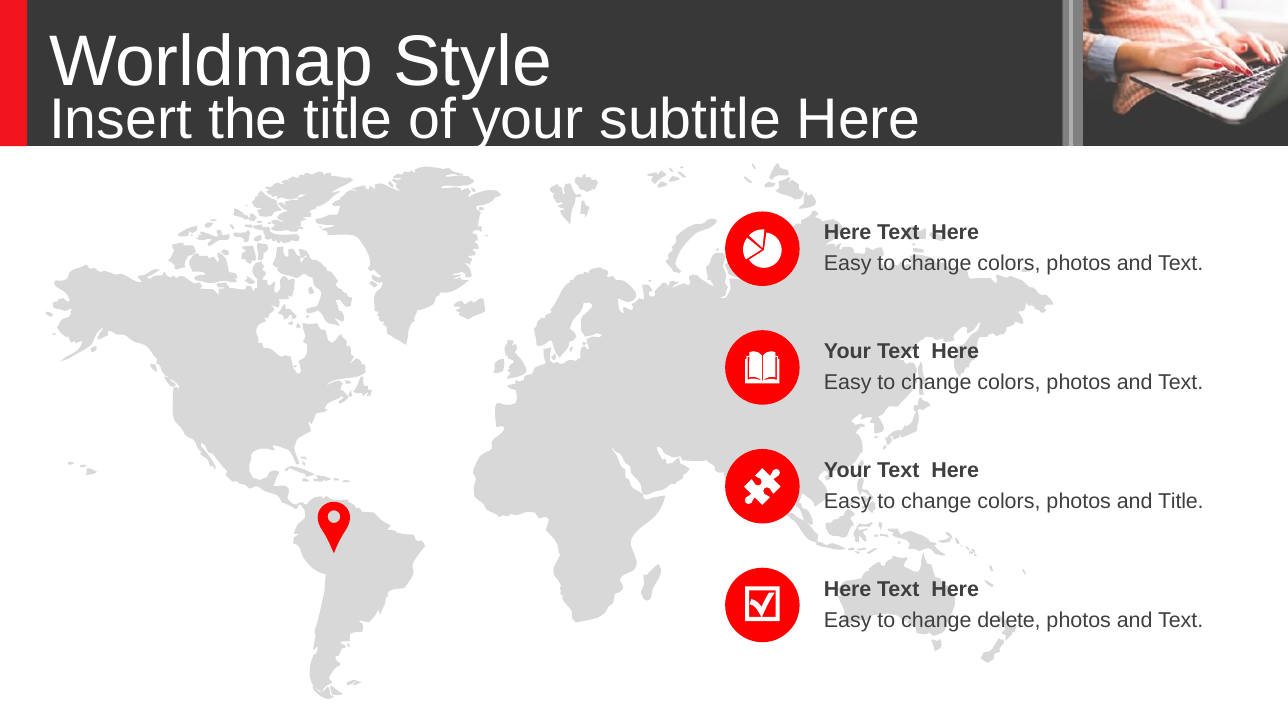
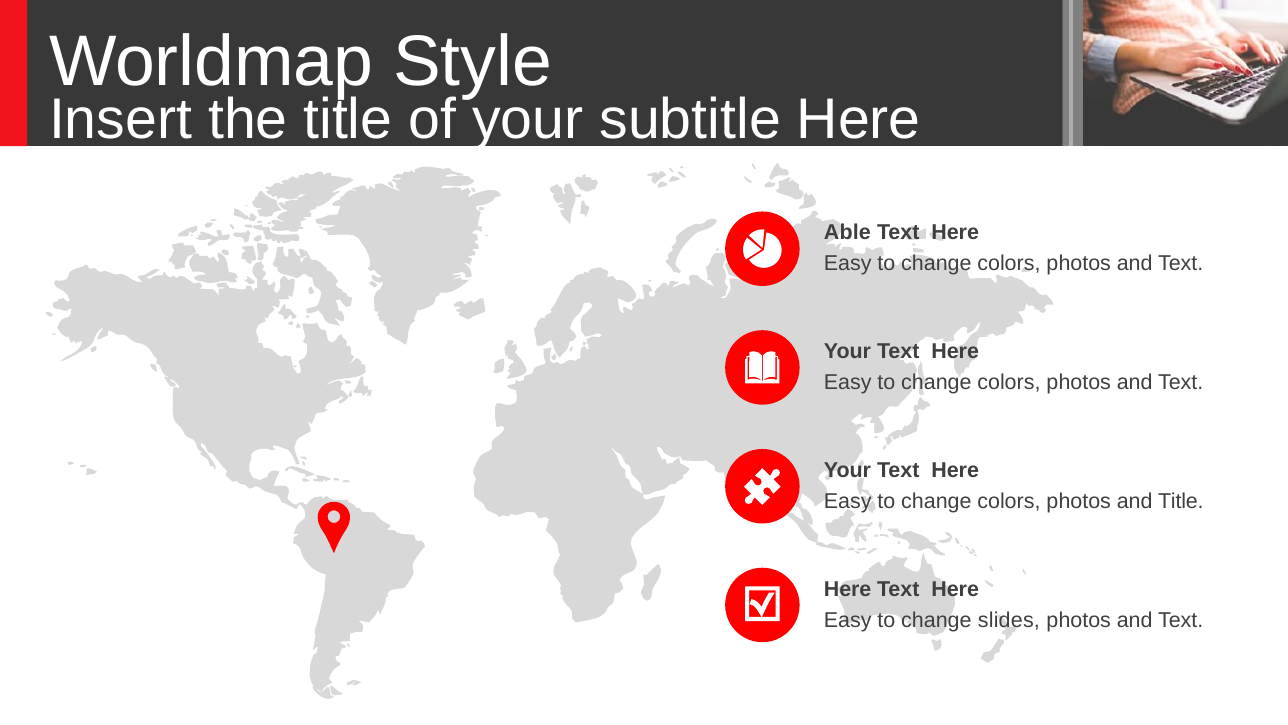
Here: Here -> Able (847, 233)
delete: delete -> slides (1009, 620)
